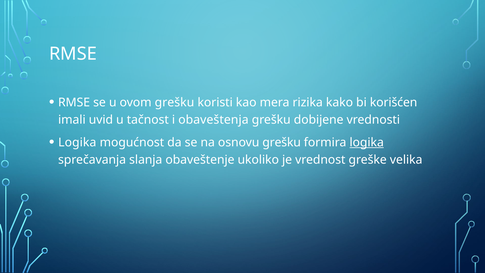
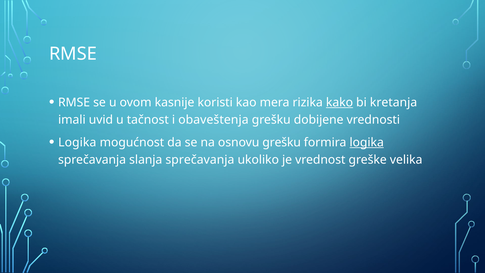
ovom grešku: grešku -> kasnije (175, 102)
kako underline: none -> present (339, 102)
korišćen: korišćen -> kretanja (394, 102)
slanja obaveštenje: obaveštenje -> sprečavanja (200, 160)
